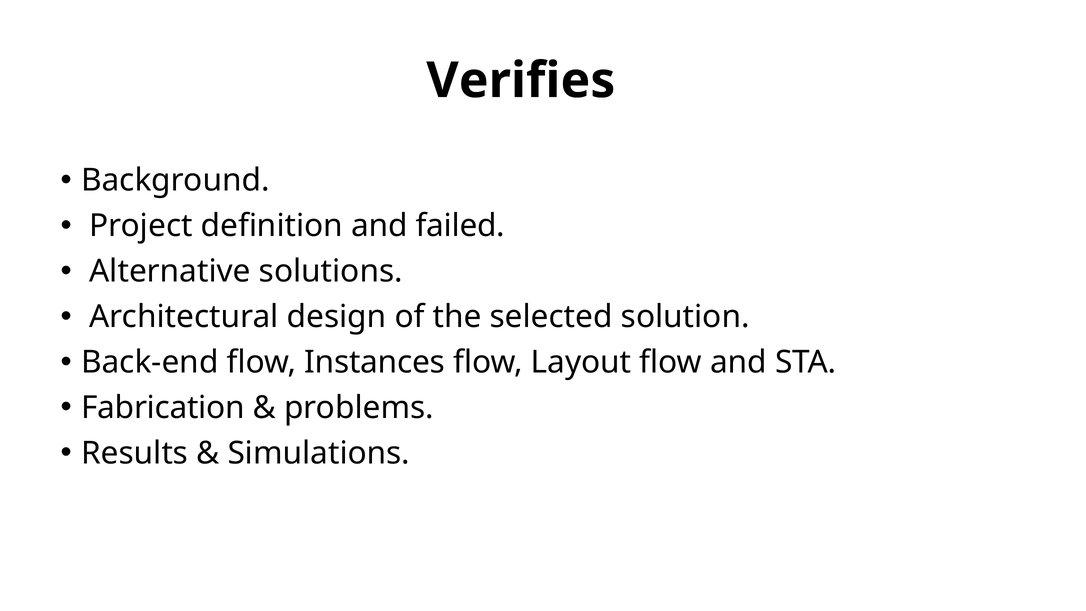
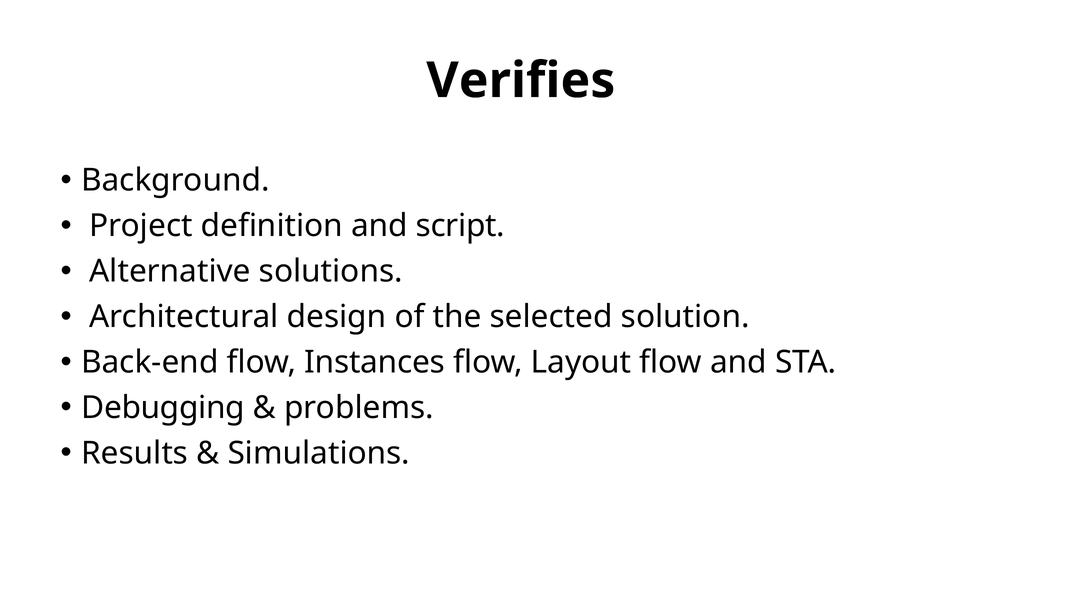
failed: failed -> script (460, 226)
Fabrication: Fabrication -> Debugging (163, 408)
